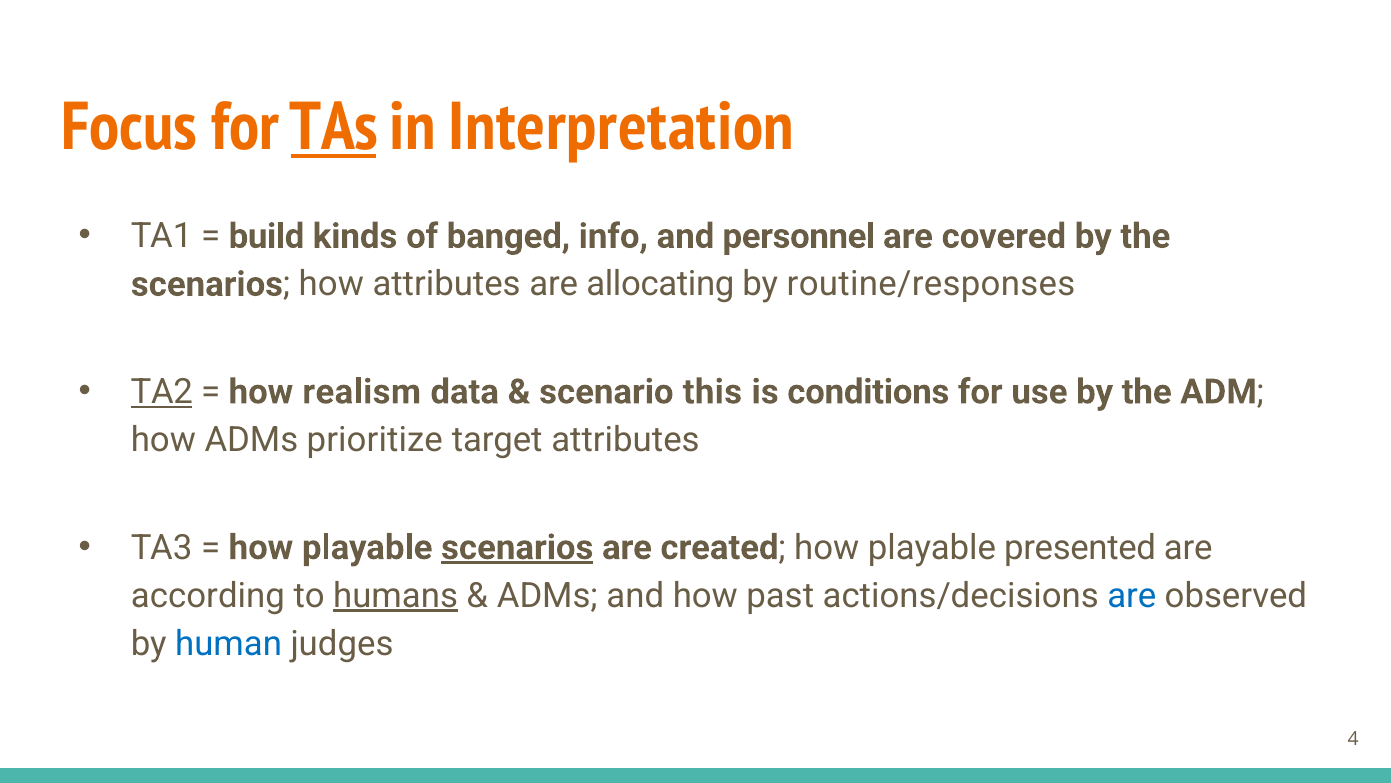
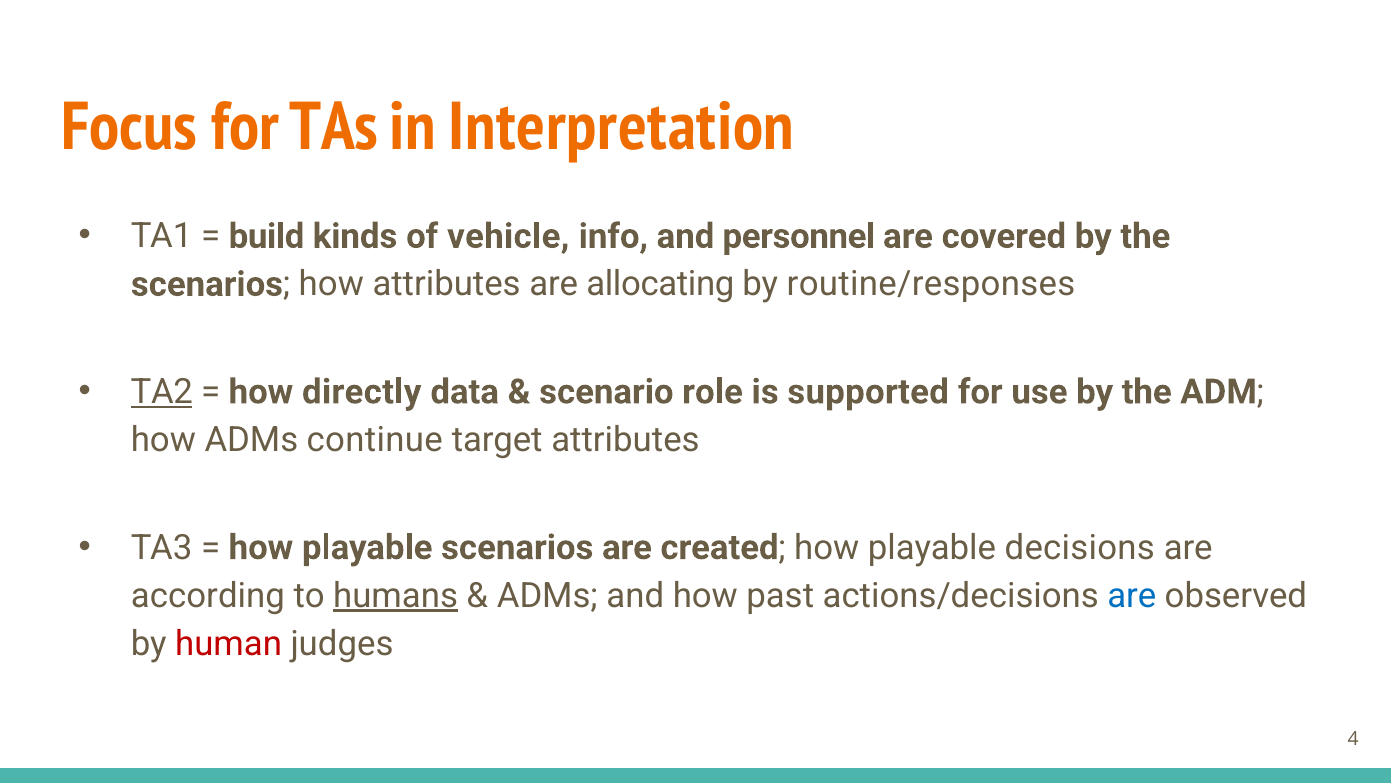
TAs underline: present -> none (334, 127)
banged: banged -> vehicle (508, 236)
realism: realism -> directly (362, 392)
this: this -> role (713, 392)
conditions: conditions -> supported (868, 392)
prioritize: prioritize -> continue (375, 440)
scenarios underline: present -> none (517, 547)
presented: presented -> decisions (1080, 547)
human colour: blue -> red (229, 643)
